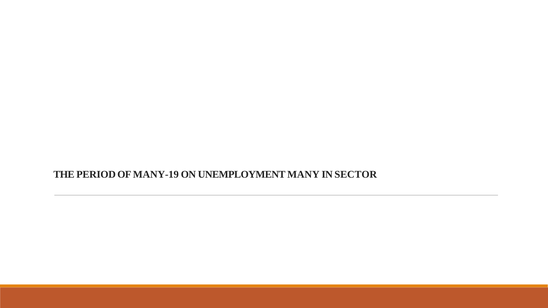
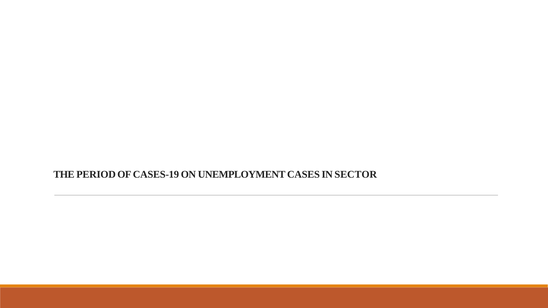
MANY-19: MANY-19 -> CASES-19 (156, 175)
MANY: MANY -> CASES (303, 175)
